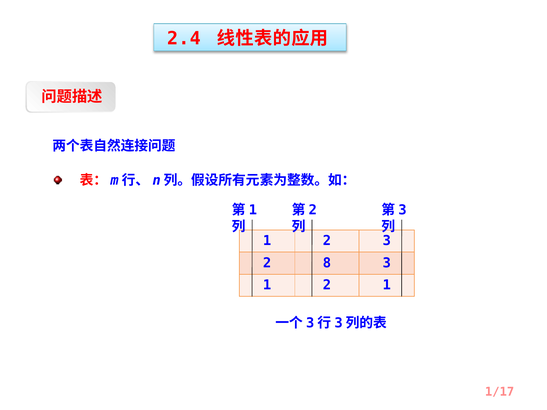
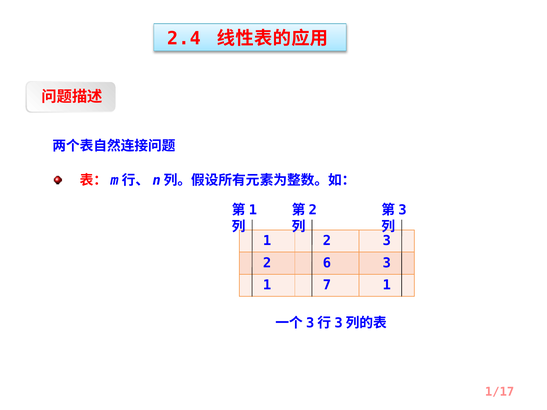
8: 8 -> 6 (327, 263)
2: 2 -> 7 (327, 285)
